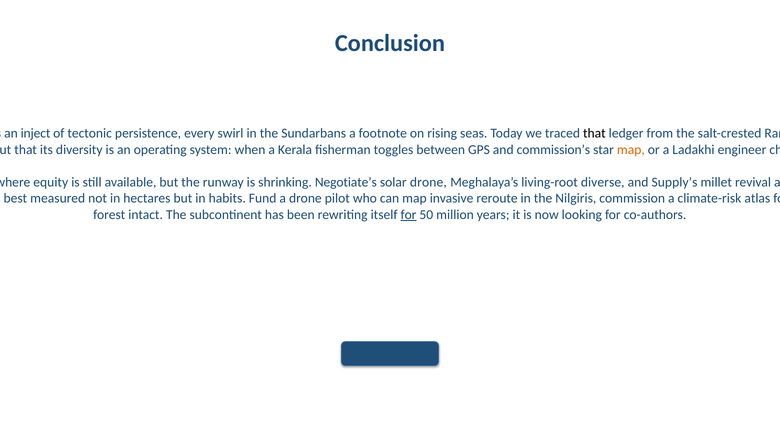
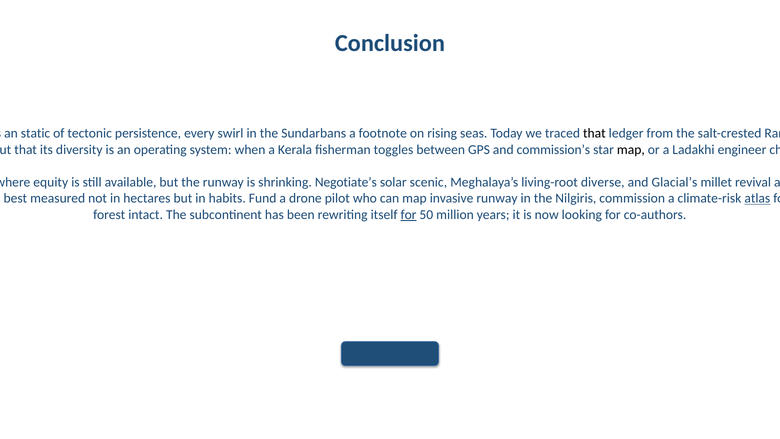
an inject: inject -> static (36, 133)
map colour: orange -> black (631, 150)
solar drone: drone -> scenic (428, 182)
Supply’s: Supply’s -> Glacial’s (674, 182)
invasive reroute: reroute -> runway (497, 198)
atlas underline: none -> present (757, 198)
